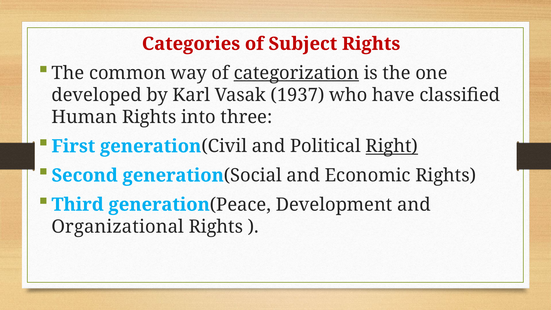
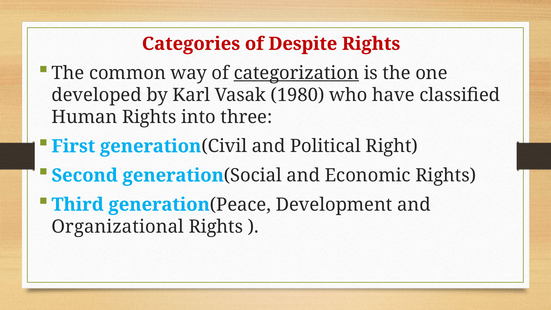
Subject: Subject -> Despite (303, 44)
1937: 1937 -> 1980 (298, 95)
Right underline: present -> none (392, 146)
